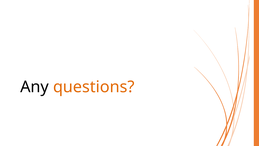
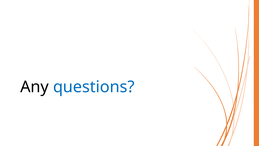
questions colour: orange -> blue (94, 87)
